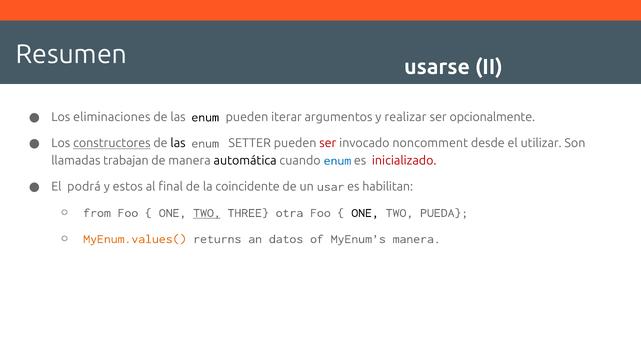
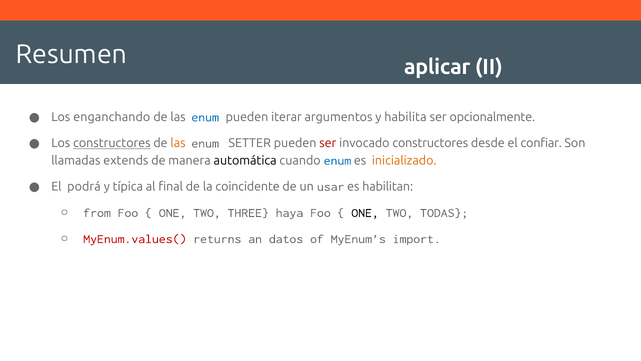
usarse: usarse -> aplicar (437, 67)
eliminaciones: eliminaciones -> enganchando (112, 117)
enum colour: black -> blue (205, 117)
realizar: realizar -> habilita (405, 117)
las colour: black -> orange (178, 143)
invocado noncomment: noncomment -> constructores (430, 143)
utilizar: utilizar -> confiar (541, 143)
trabajan: trabajan -> extends (126, 160)
inicializado colour: red -> orange (404, 160)
estos: estos -> típica (128, 186)
TWO underline: present -> none (207, 213)
otra: otra -> haya (289, 213)
PUEDA: PUEDA -> TODAS (444, 213)
MyEnum.values( colour: orange -> red (135, 239)
MyEnum’s manera: manera -> import (417, 239)
